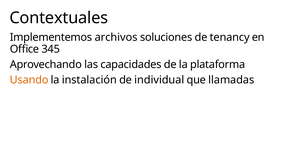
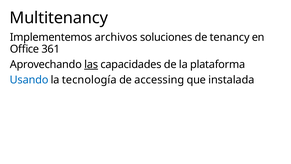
Contextuales: Contextuales -> Multitenancy (59, 18)
345: 345 -> 361 (51, 49)
las underline: none -> present (91, 64)
Usando colour: orange -> blue (29, 80)
instalación: instalación -> tecnología (89, 80)
individual: individual -> accessing (159, 80)
llamadas: llamadas -> instalada (231, 80)
